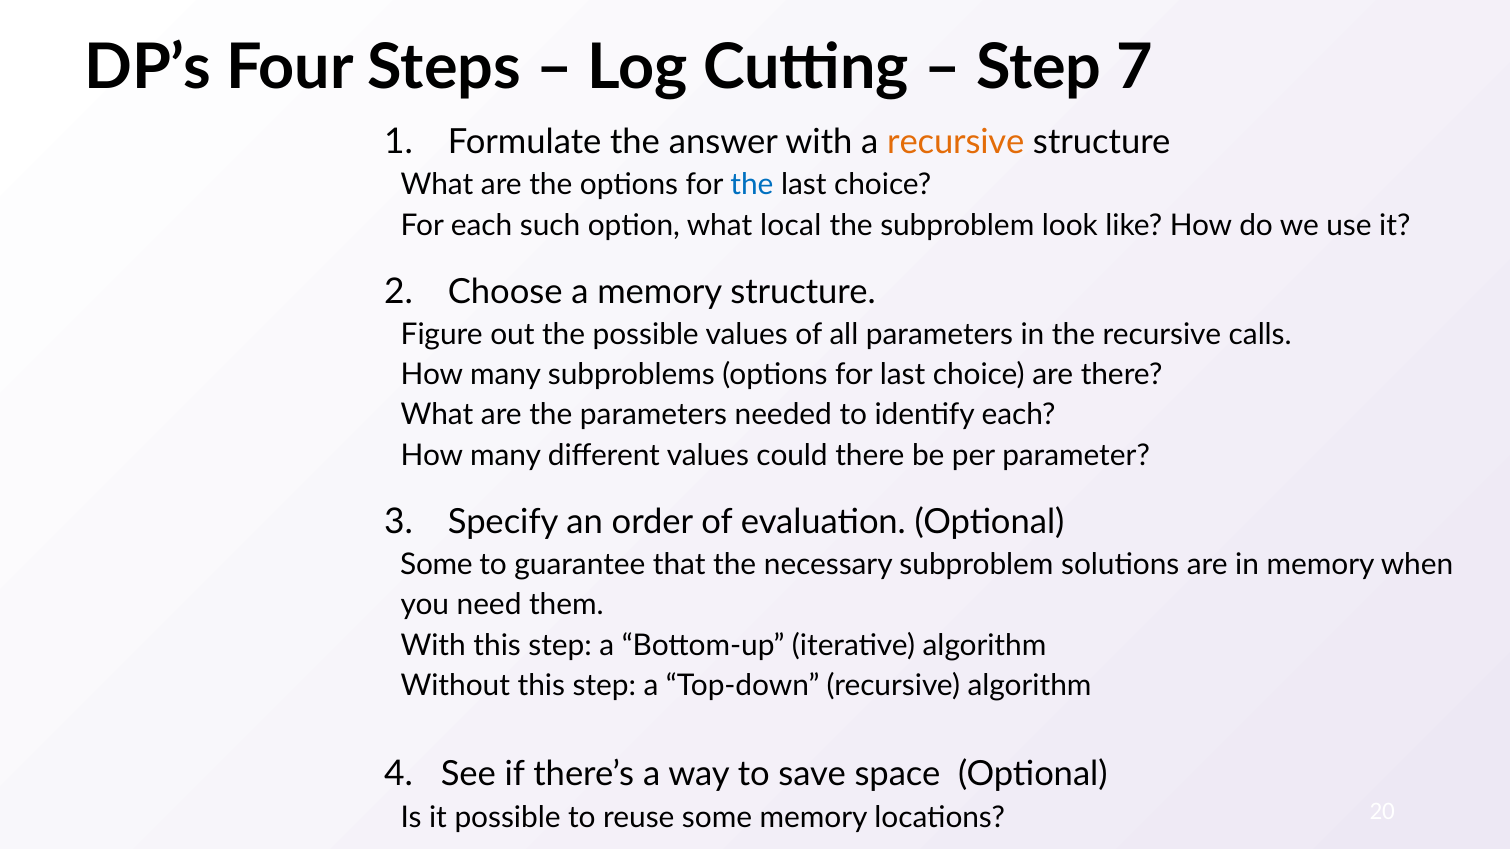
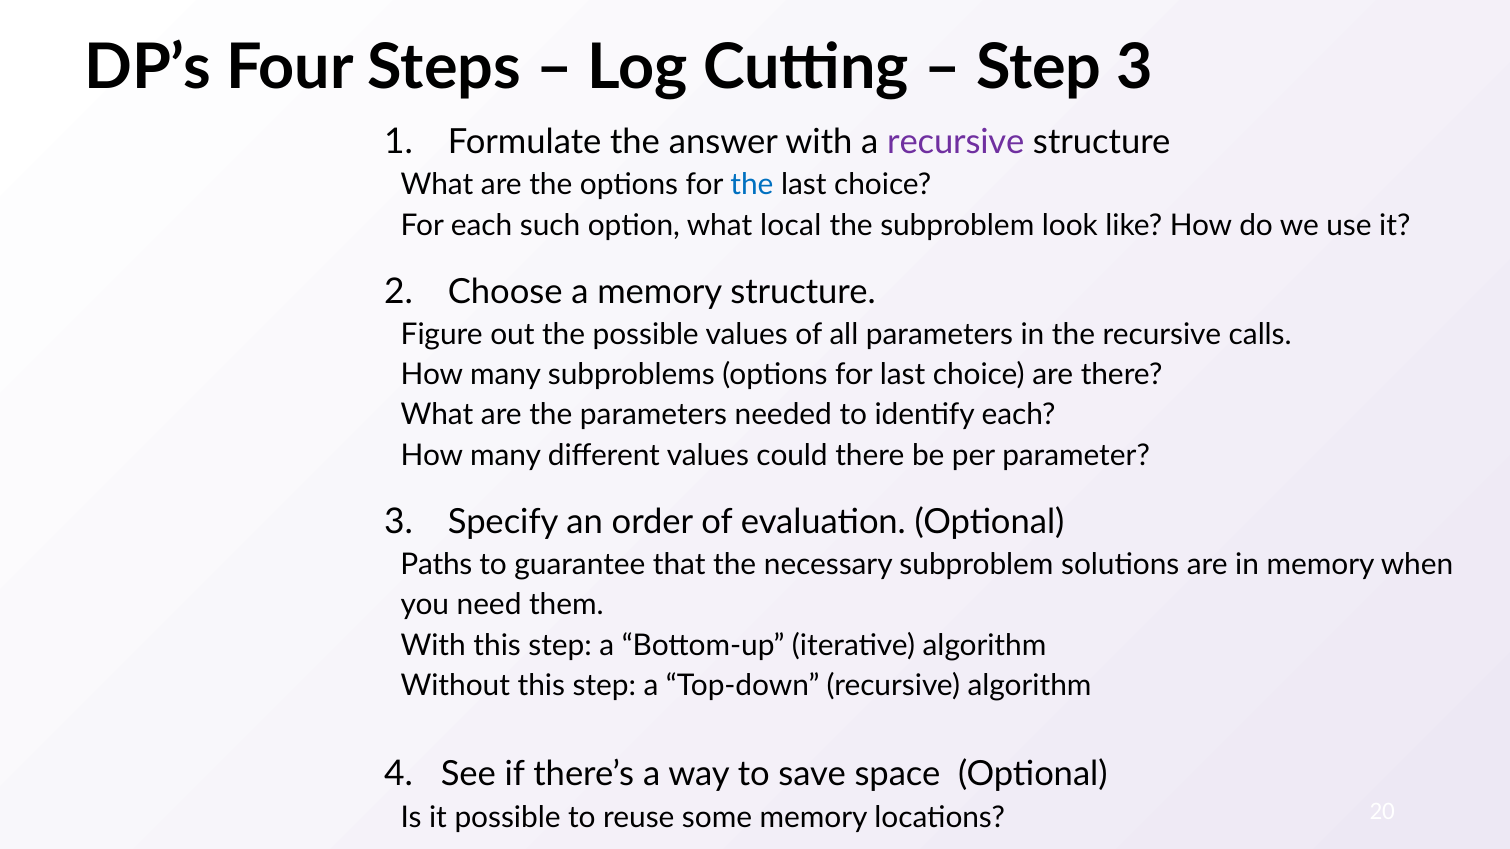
Step 7: 7 -> 3 (1135, 67)
recursive colour: orange -> purple (956, 142)
Some: Some -> Paths (436, 565)
